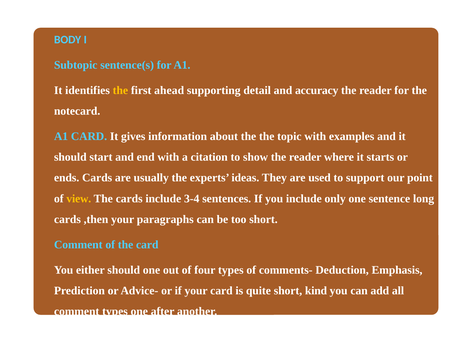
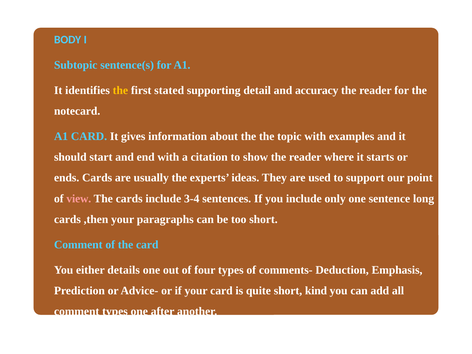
ahead: ahead -> stated (169, 90)
view colour: yellow -> pink (79, 199)
either should: should -> details (124, 270)
